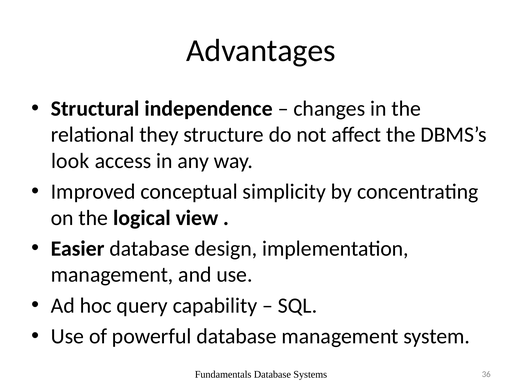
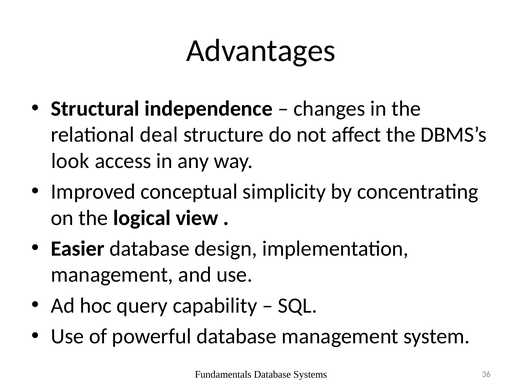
they: they -> deal (159, 135)
